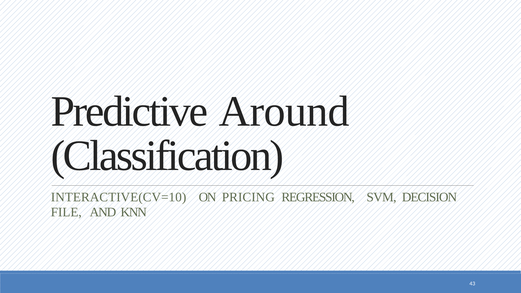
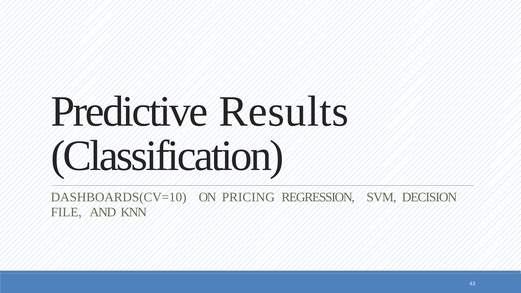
Around: Around -> Results (284, 111)
INTERACTIVE(CV=10: INTERACTIVE(CV=10 -> DASHBOARDS(CV=10 (119, 197)
